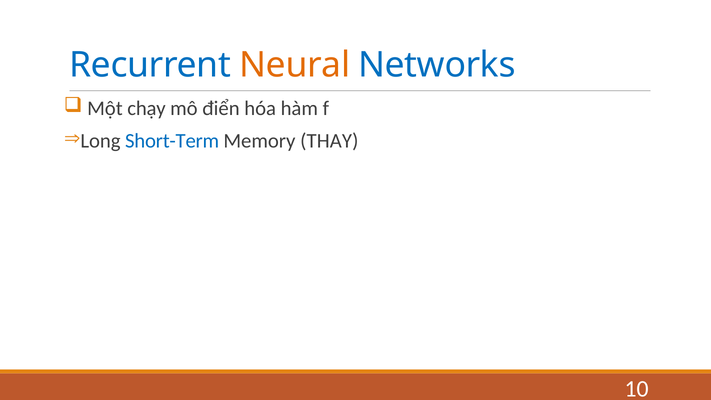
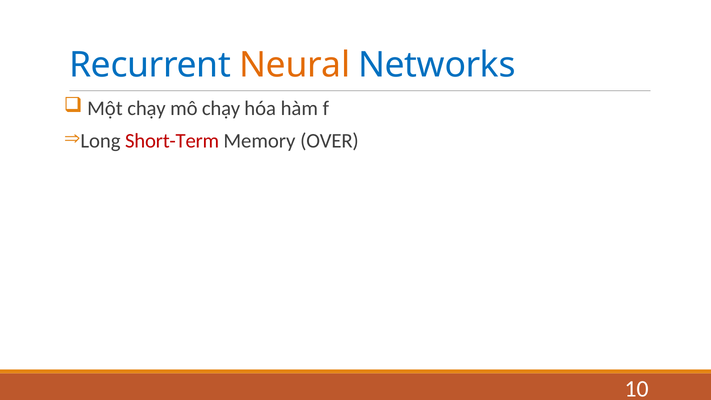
mô điển: điển -> chạy (221, 108)
Short-Term colour: blue -> red (172, 141)
THAY: THAY -> OVER (329, 141)
